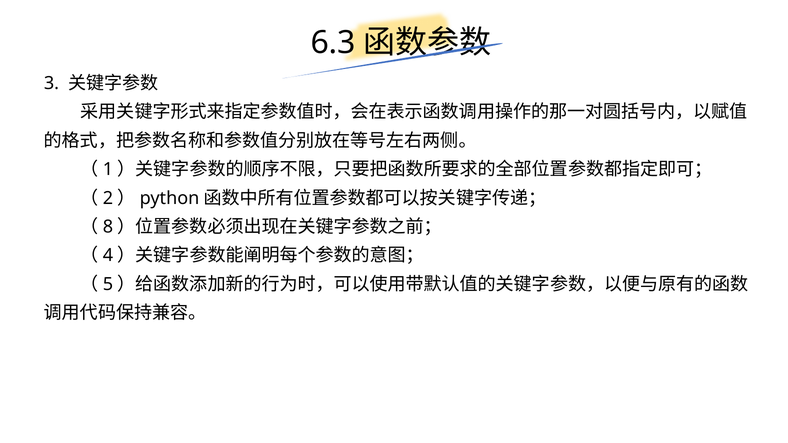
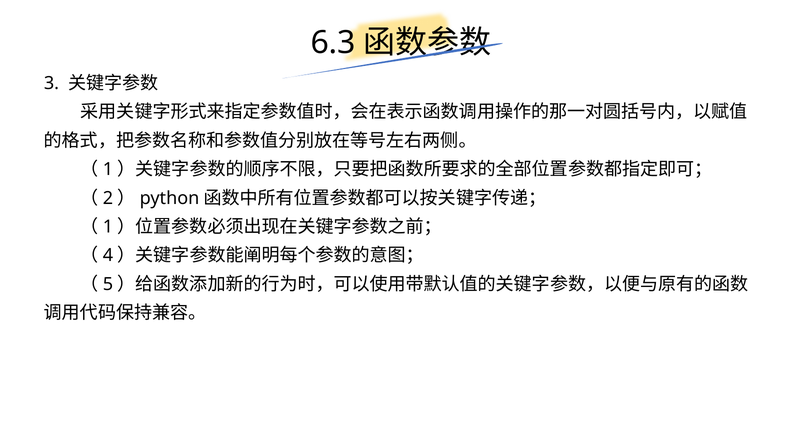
8: 8 -> 1 (108, 227)
